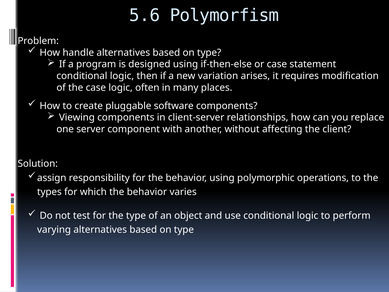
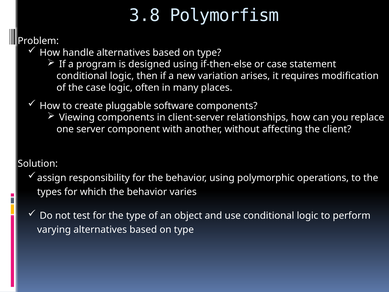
5.6: 5.6 -> 3.8 (144, 15)
